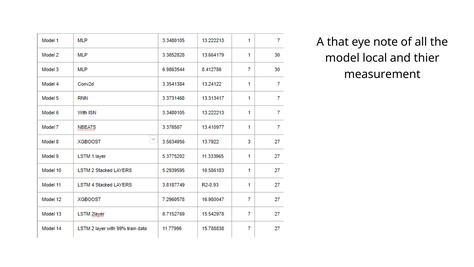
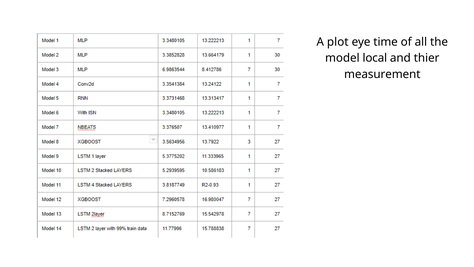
that: that -> plot (338, 42)
note: note -> time (386, 42)
